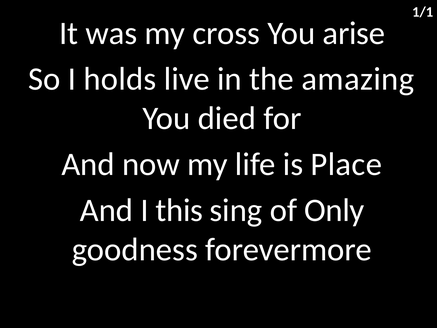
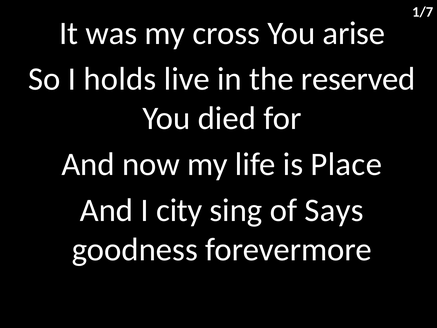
1/1: 1/1 -> 1/7 (423, 12)
amazing: amazing -> reserved (358, 79)
this: this -> city (179, 210)
Only: Only -> Says (334, 210)
